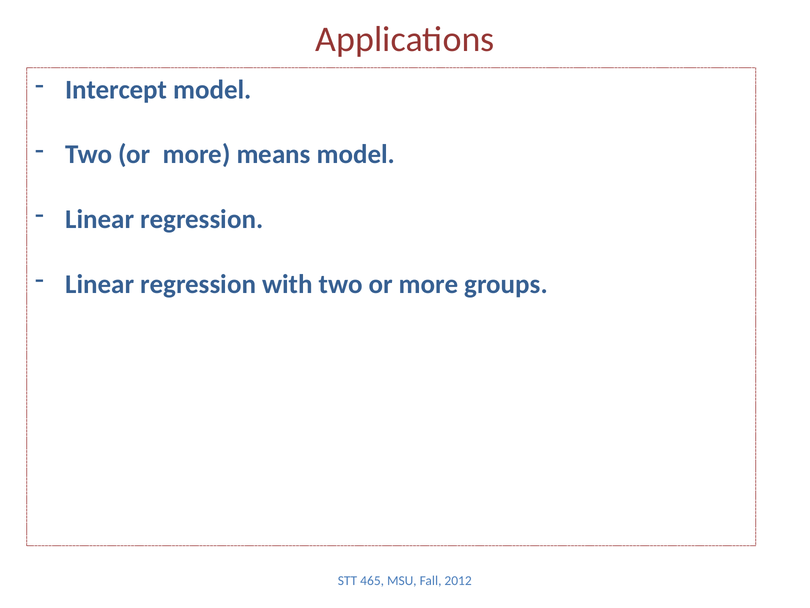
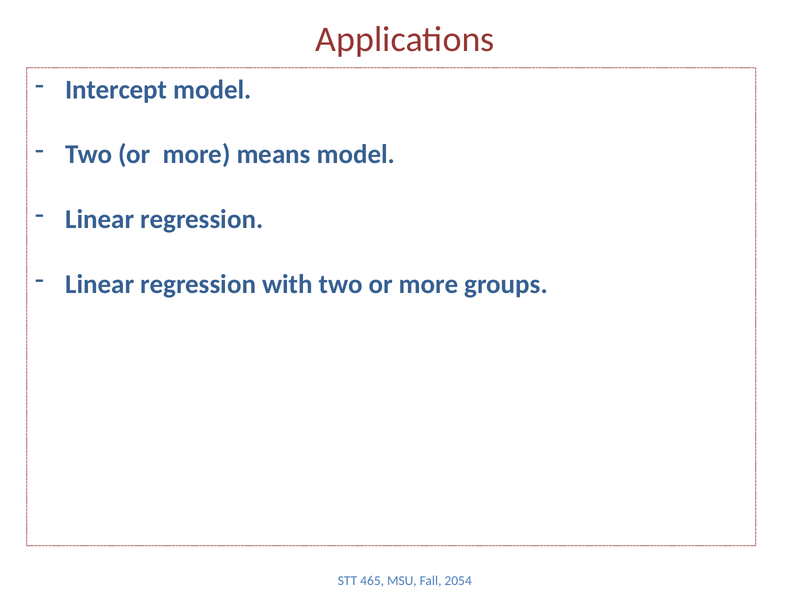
2012: 2012 -> 2054 (458, 580)
